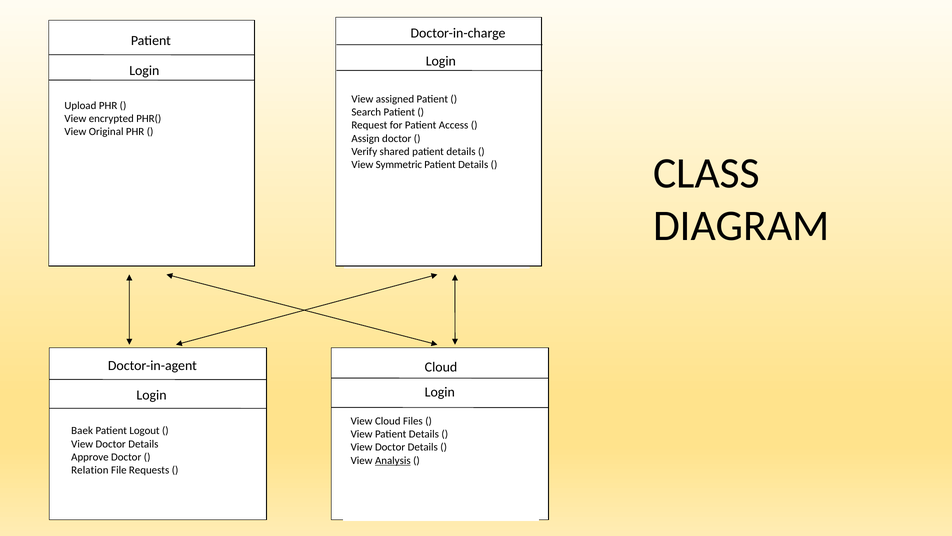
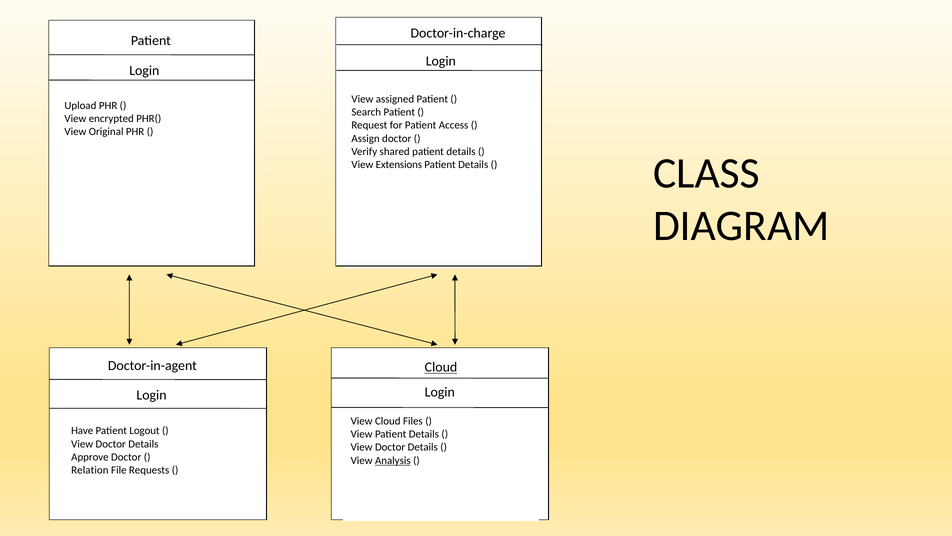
Symmetric: Symmetric -> Extensions (399, 164)
Cloud underline: none -> present (441, 367)
Baek: Baek -> Have (82, 430)
